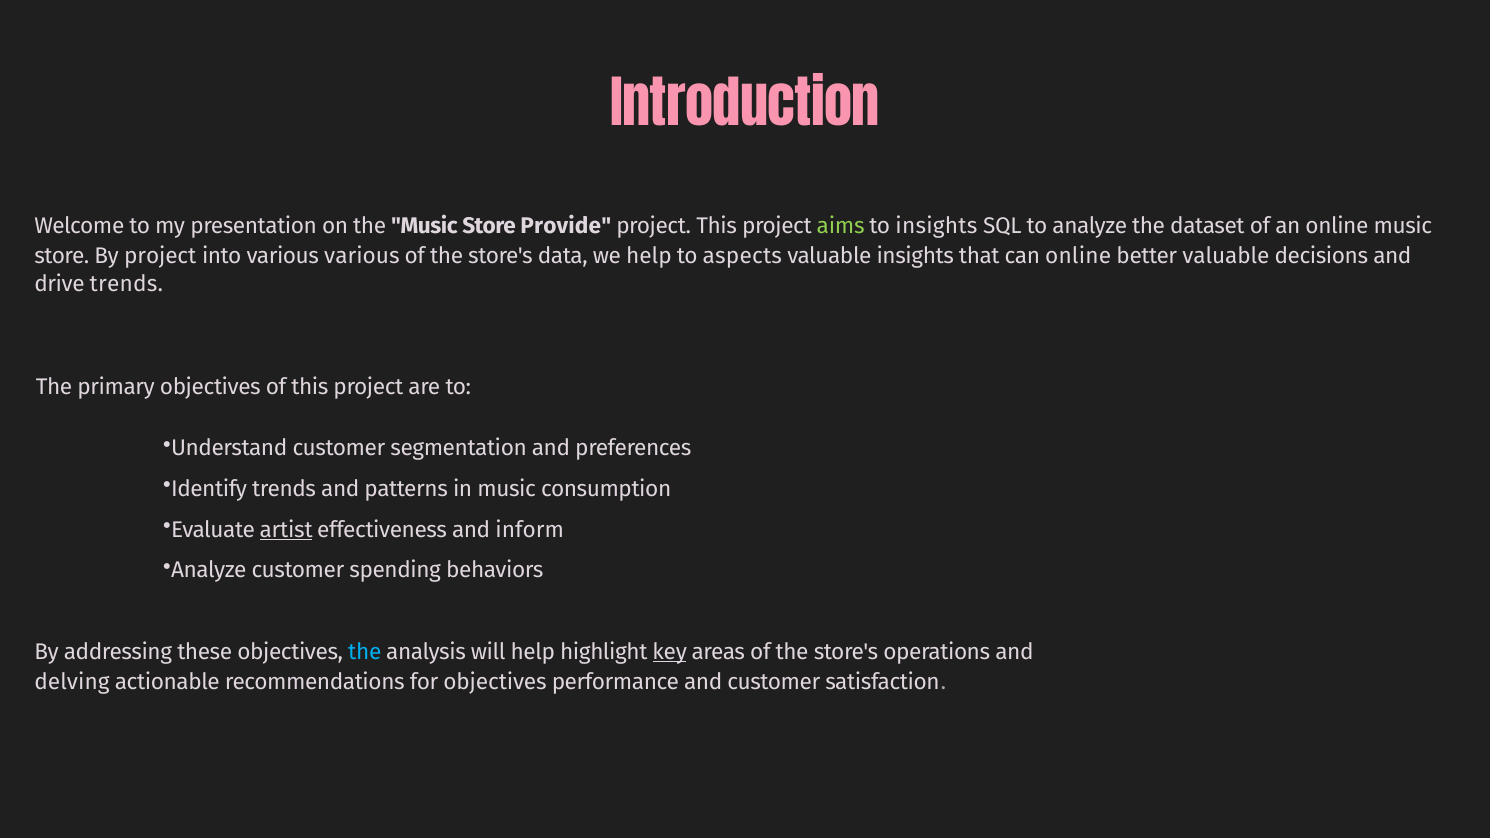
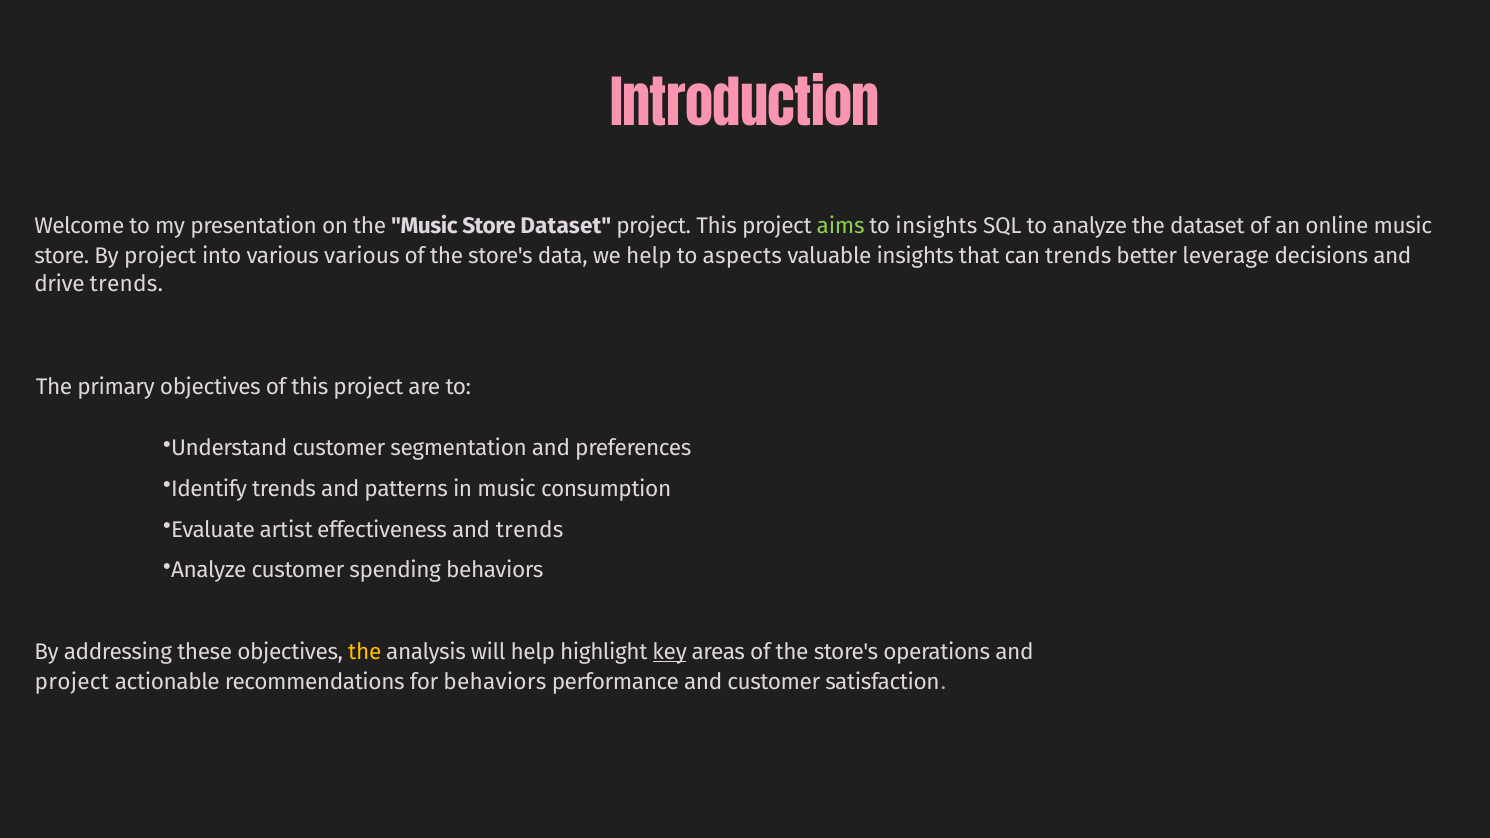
Store Provide: Provide -> Dataset (566, 226)
can online: online -> trends (1078, 256)
better valuable: valuable -> leverage (1226, 256)
artist underline: present -> none (286, 530)
and inform: inform -> trends (530, 530)
the colour: light blue -> yellow (365, 652)
delving: delving -> project (72, 682)
for objectives: objectives -> behaviors (495, 682)
